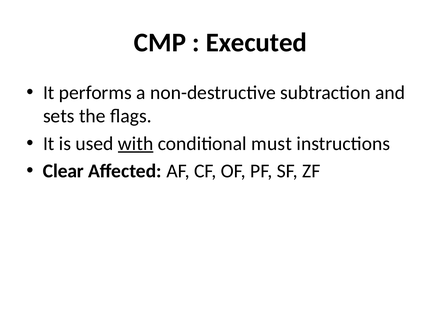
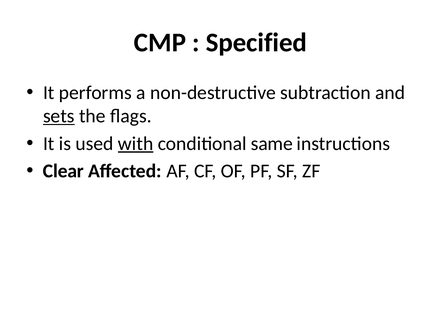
Executed: Executed -> Specified (256, 43)
sets underline: none -> present (59, 116)
must: must -> same (272, 143)
